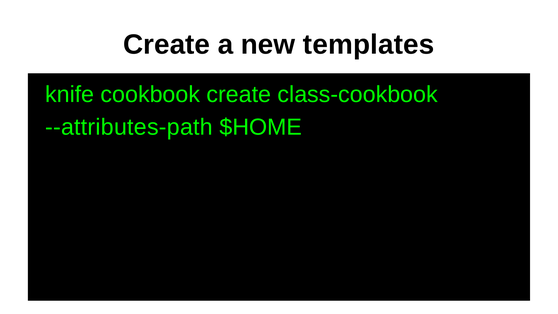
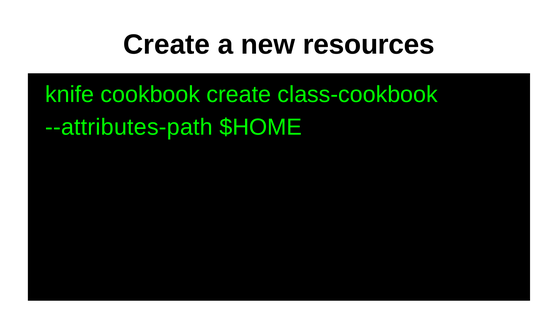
templates: templates -> resources (369, 45)
